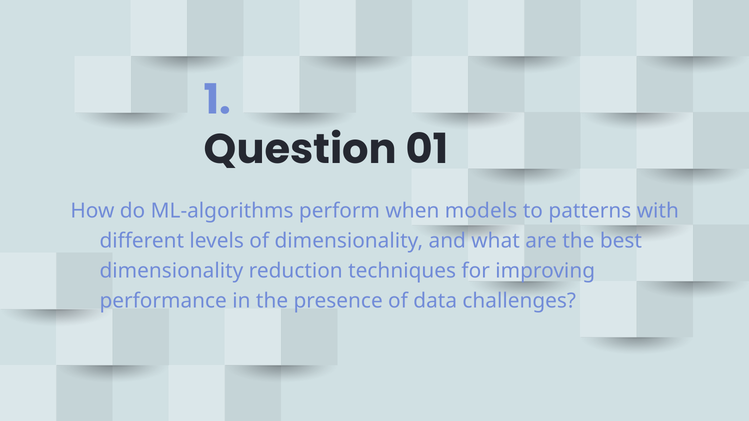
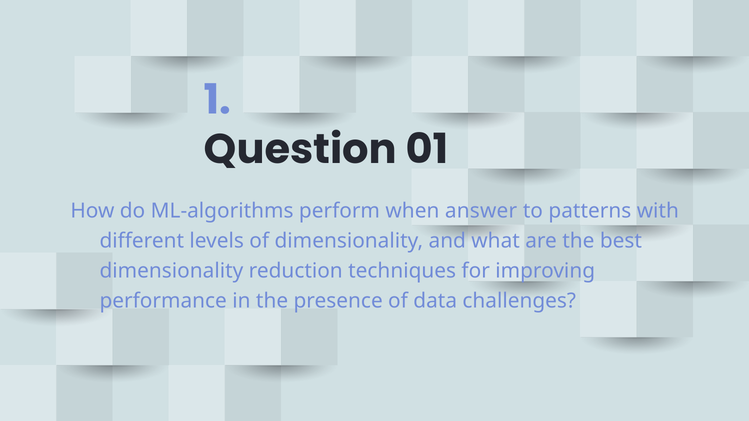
models: models -> answer (481, 211)
